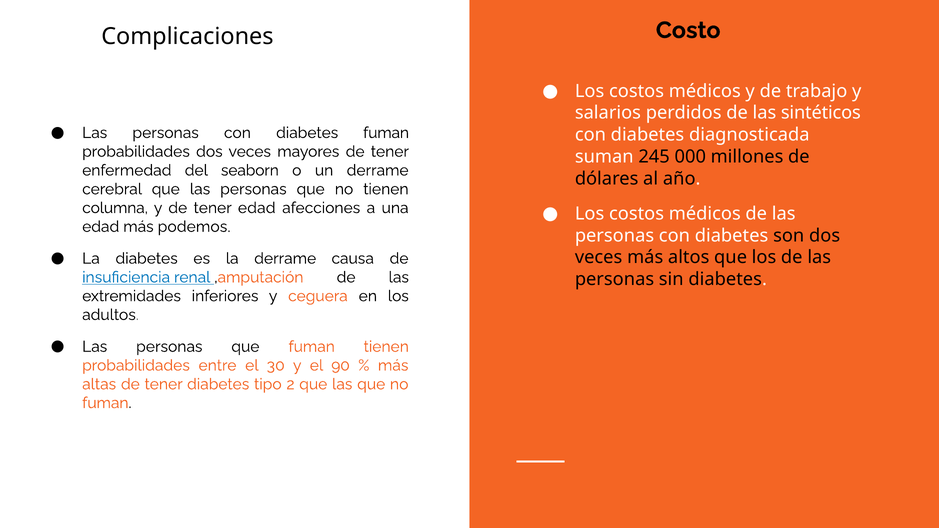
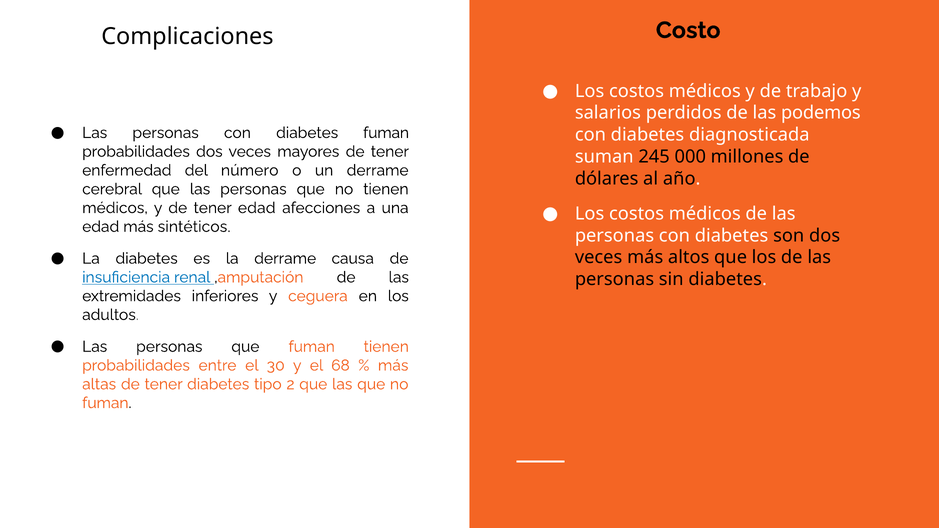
sintéticos: sintéticos -> podemos (821, 113)
seaborn: seaborn -> número (250, 170)
columna: columna -> médicos (115, 208)
podemos: podemos -> sintéticos (194, 227)
90: 90 -> 68 (341, 366)
